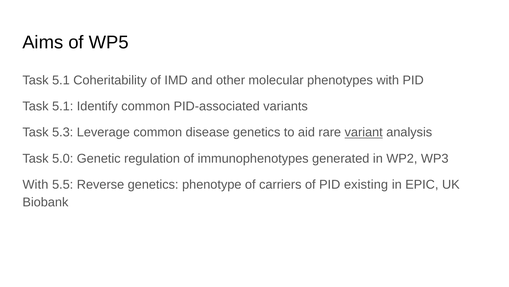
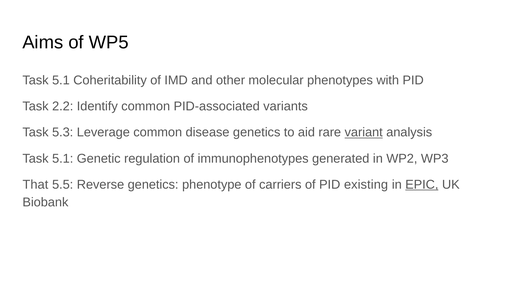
5.1: 5.1 -> 2.2 (63, 106)
5.0: 5.0 -> 5.1 (63, 158)
With: With -> That (35, 184)
EPIC underline: none -> present (422, 184)
